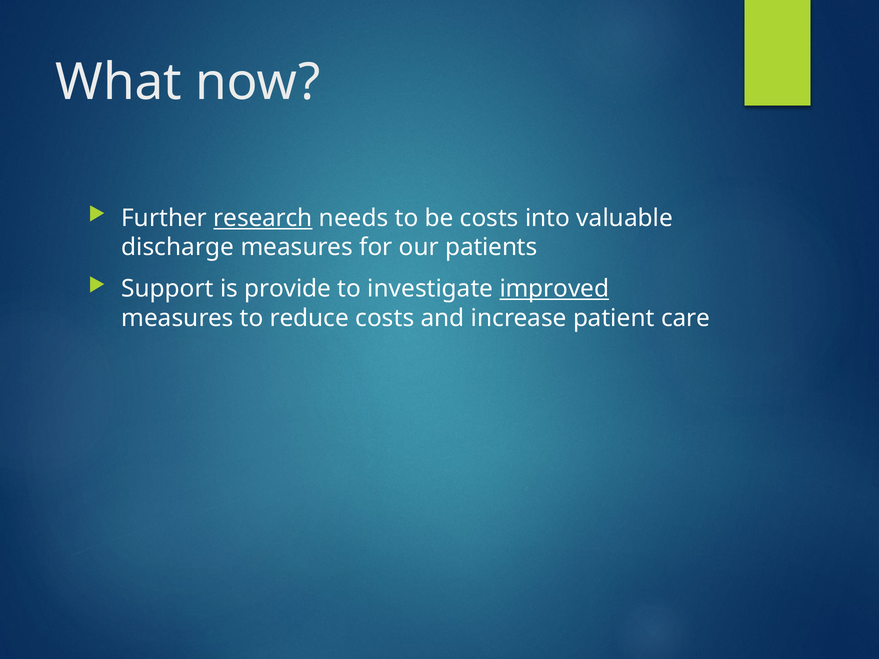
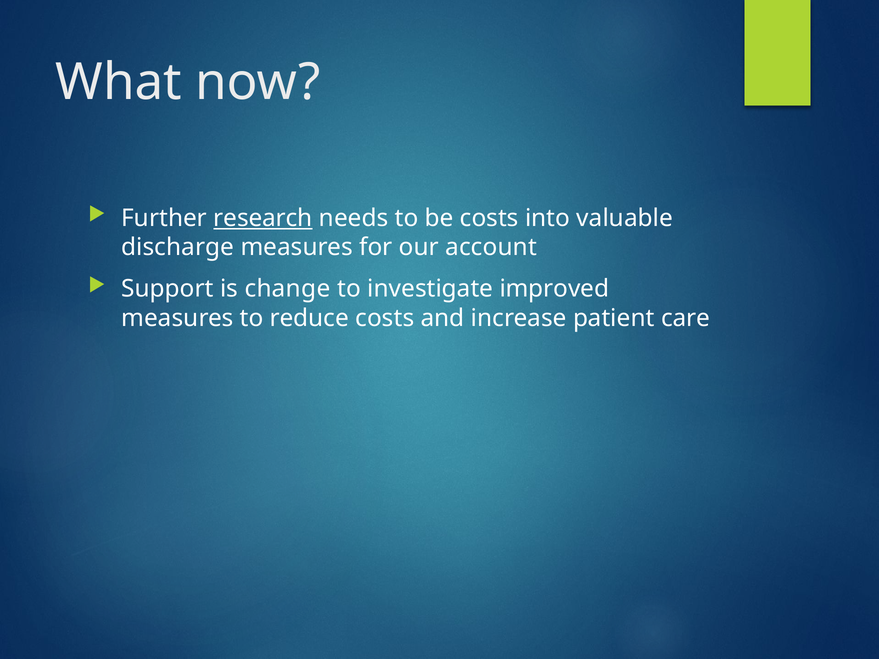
patients: patients -> account (491, 247)
provide: provide -> change (287, 289)
improved underline: present -> none (554, 289)
